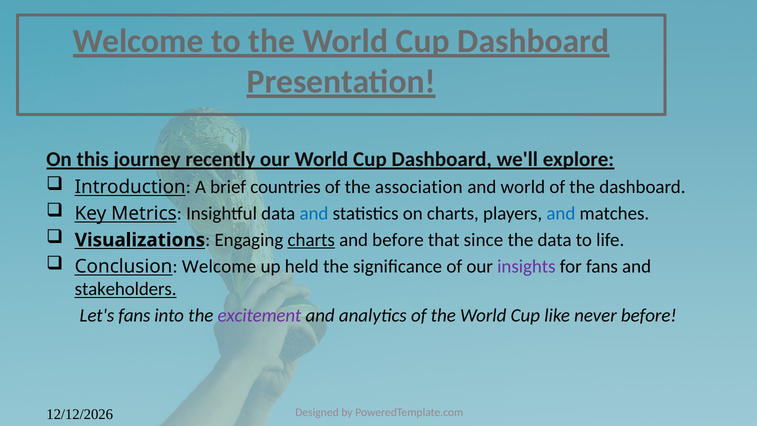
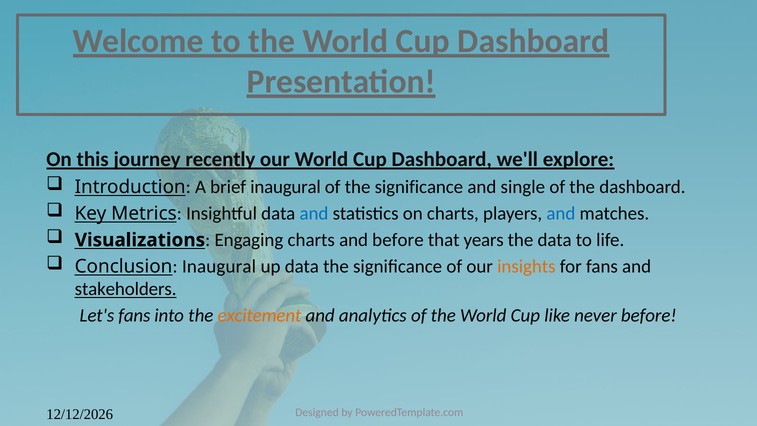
brief countries: countries -> inaugural (286, 187)
of the association: association -> significance (419, 187)
and world: world -> single (523, 187)
charts underline: present -> none (311, 240)
since: since -> years (484, 240)
Welcome: Welcome -> Inaugural (219, 266)
up held: held -> data (302, 266)
insights colour: purple -> orange (526, 266)
excitement colour: purple -> orange (259, 316)
